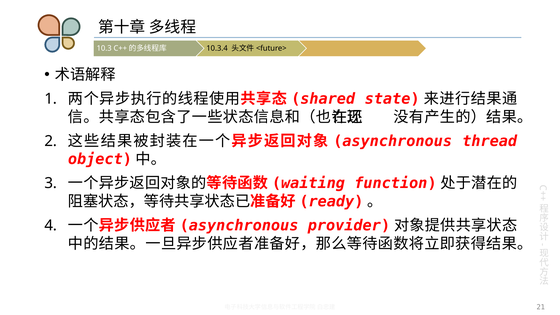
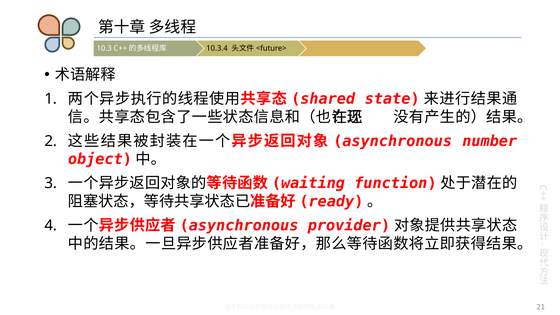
thread: thread -> number (490, 141)
